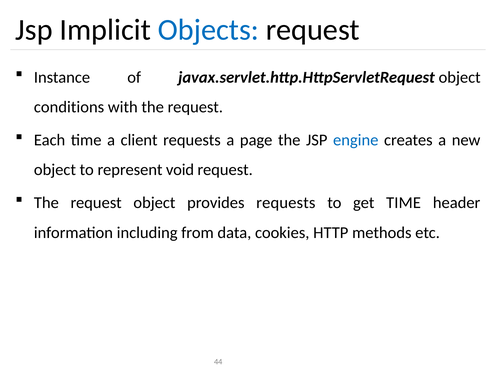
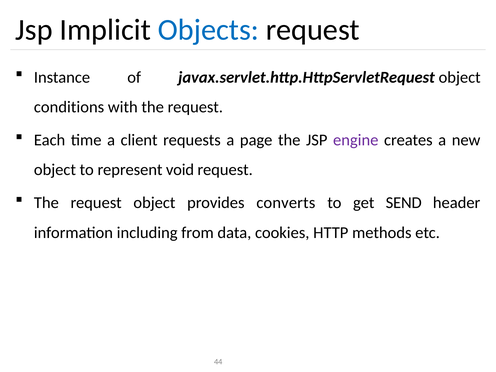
engine colour: blue -> purple (356, 140)
provides requests: requests -> converts (286, 203)
get TIME: TIME -> SEND (404, 203)
